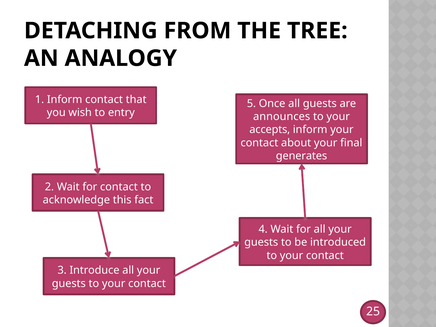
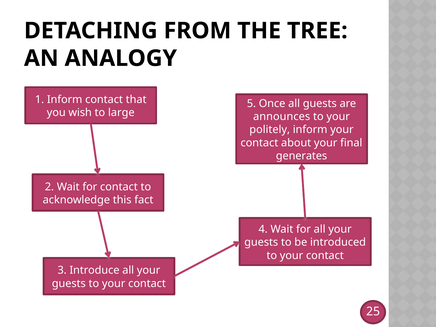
entry: entry -> large (121, 113)
accepts: accepts -> politely (270, 130)
